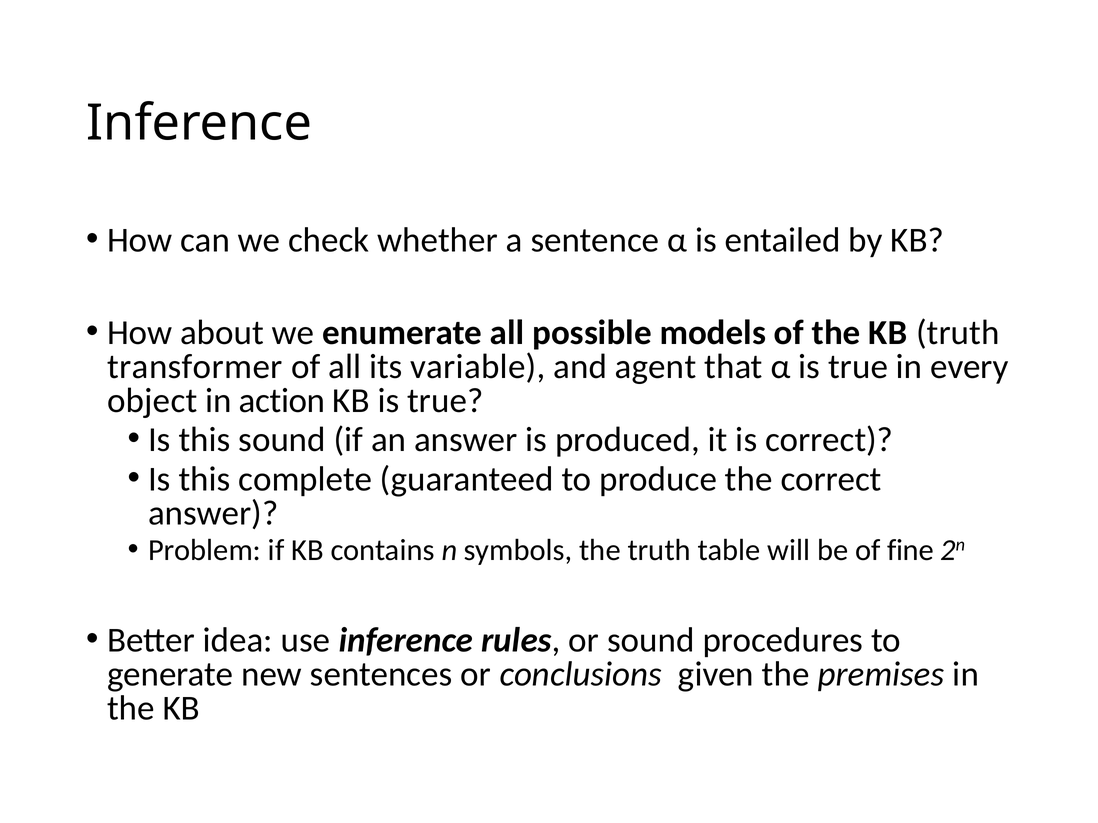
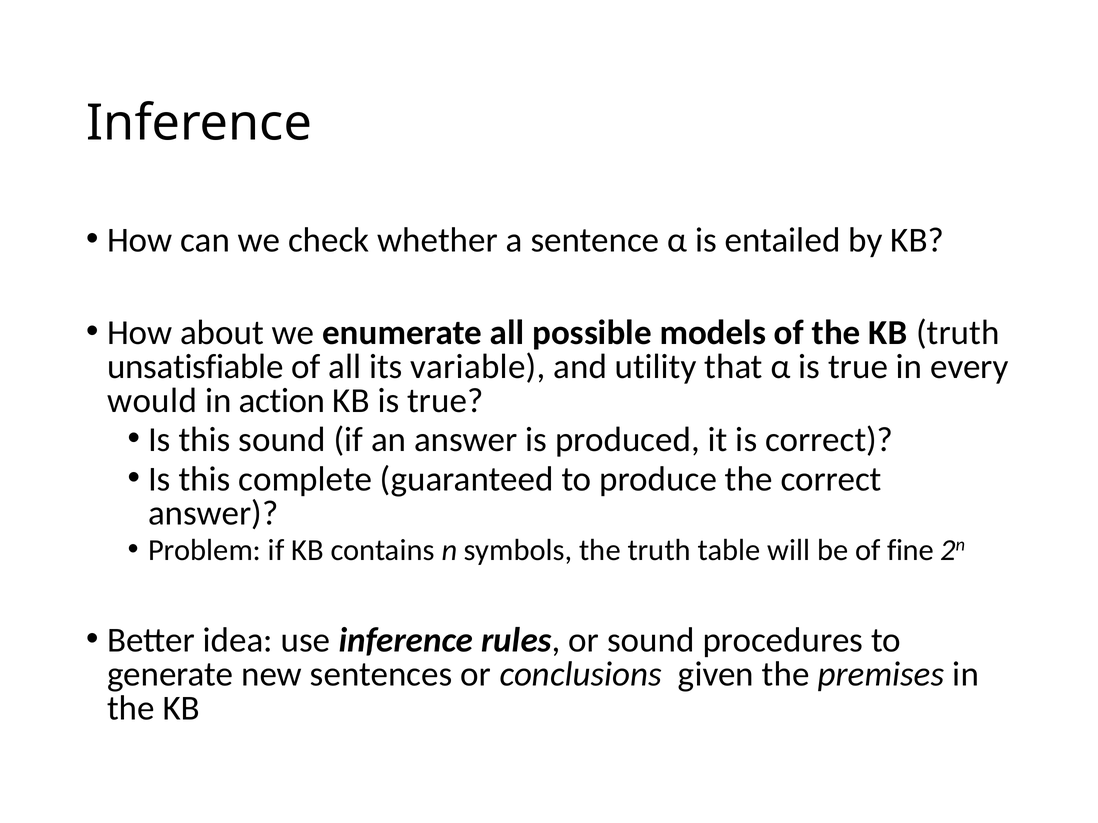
transformer: transformer -> unsatisfiable (195, 367)
agent: agent -> utility (656, 367)
object: object -> would (152, 401)
